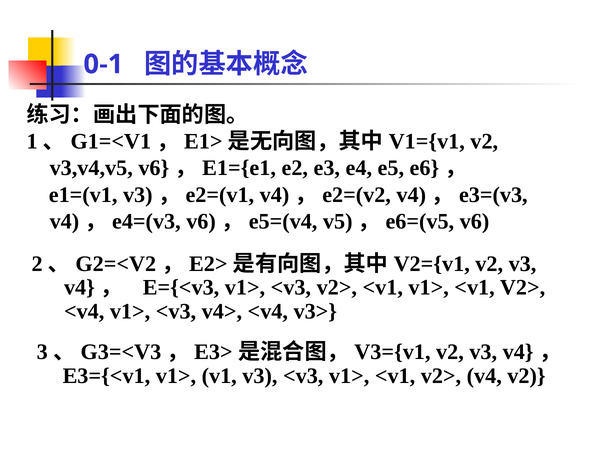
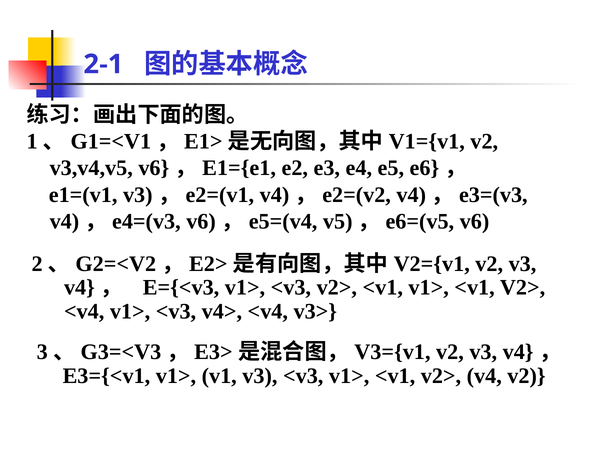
0-1: 0-1 -> 2-1 (103, 64)
